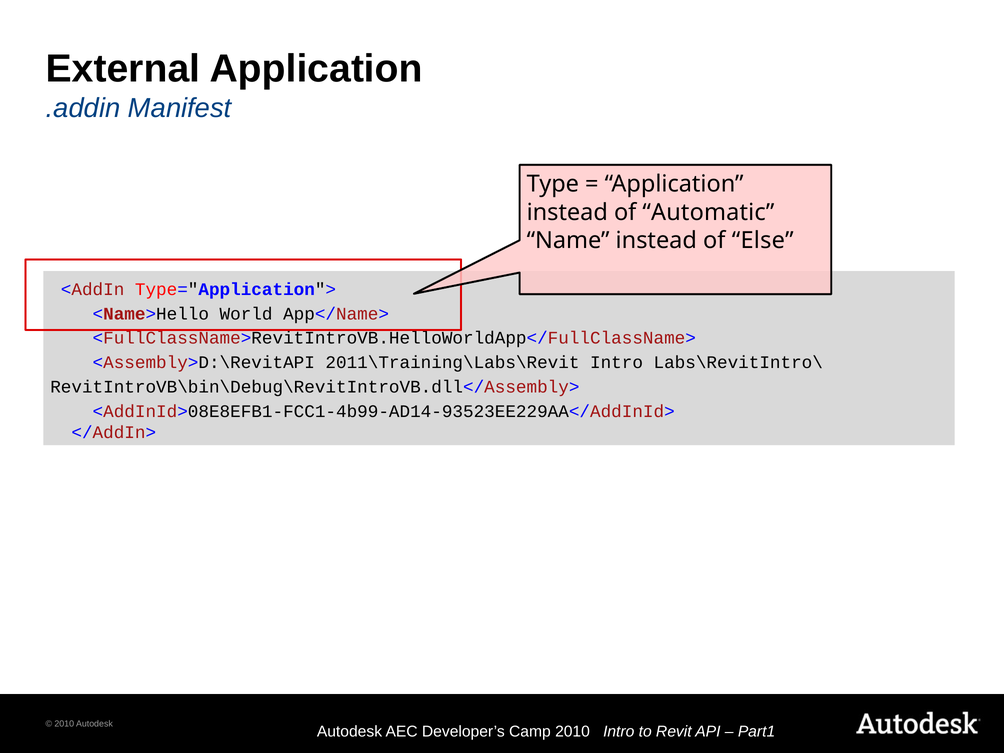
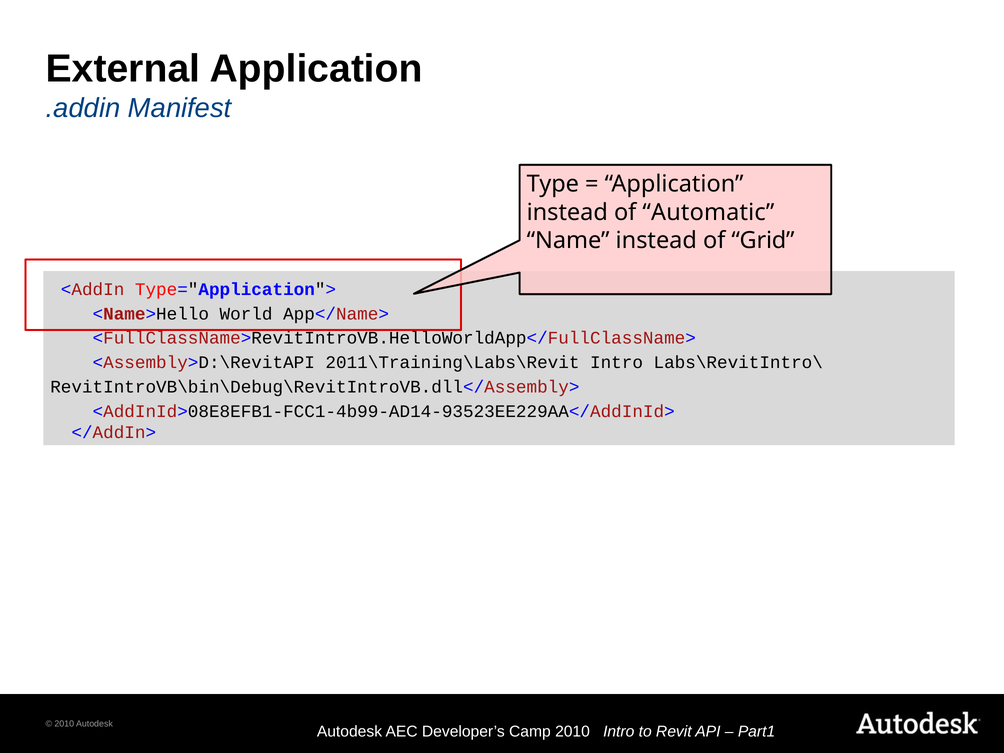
Else: Else -> Grid (763, 240)
